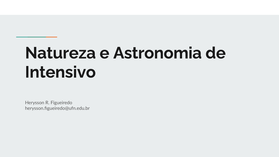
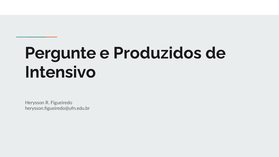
Natureza: Natureza -> Pergunte (60, 53)
Astronomia: Astronomia -> Produzidos (157, 53)
